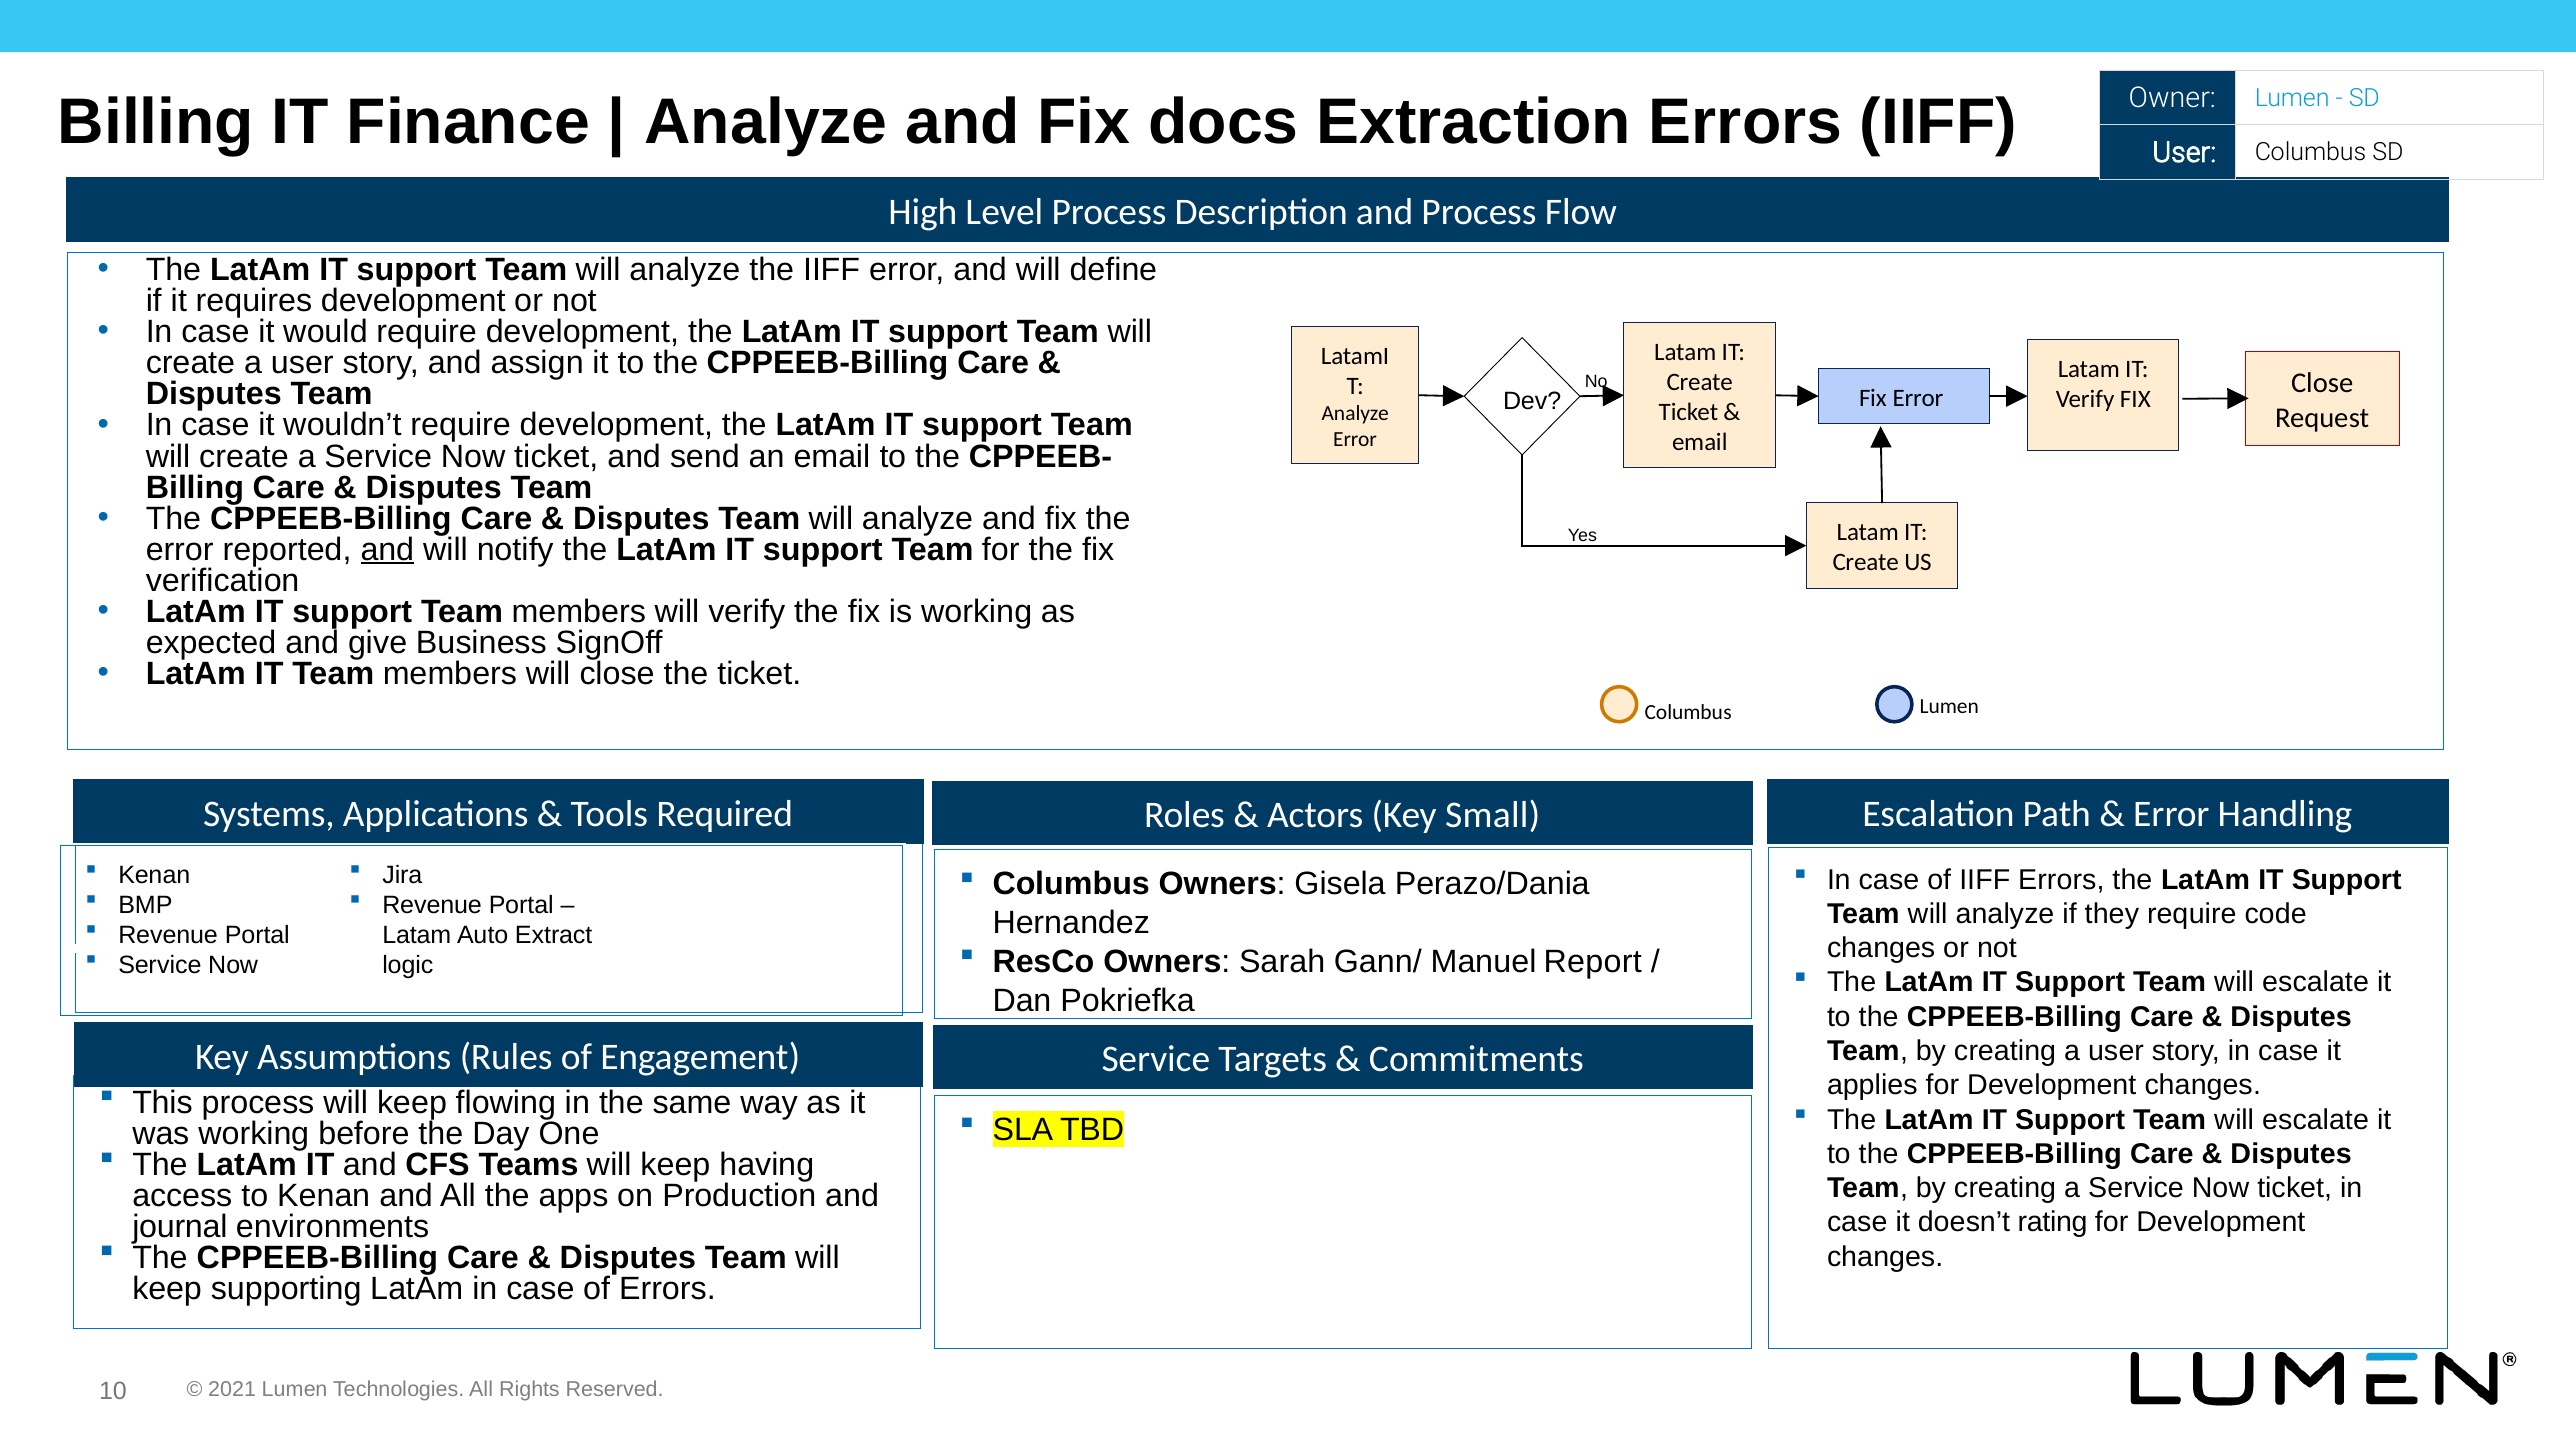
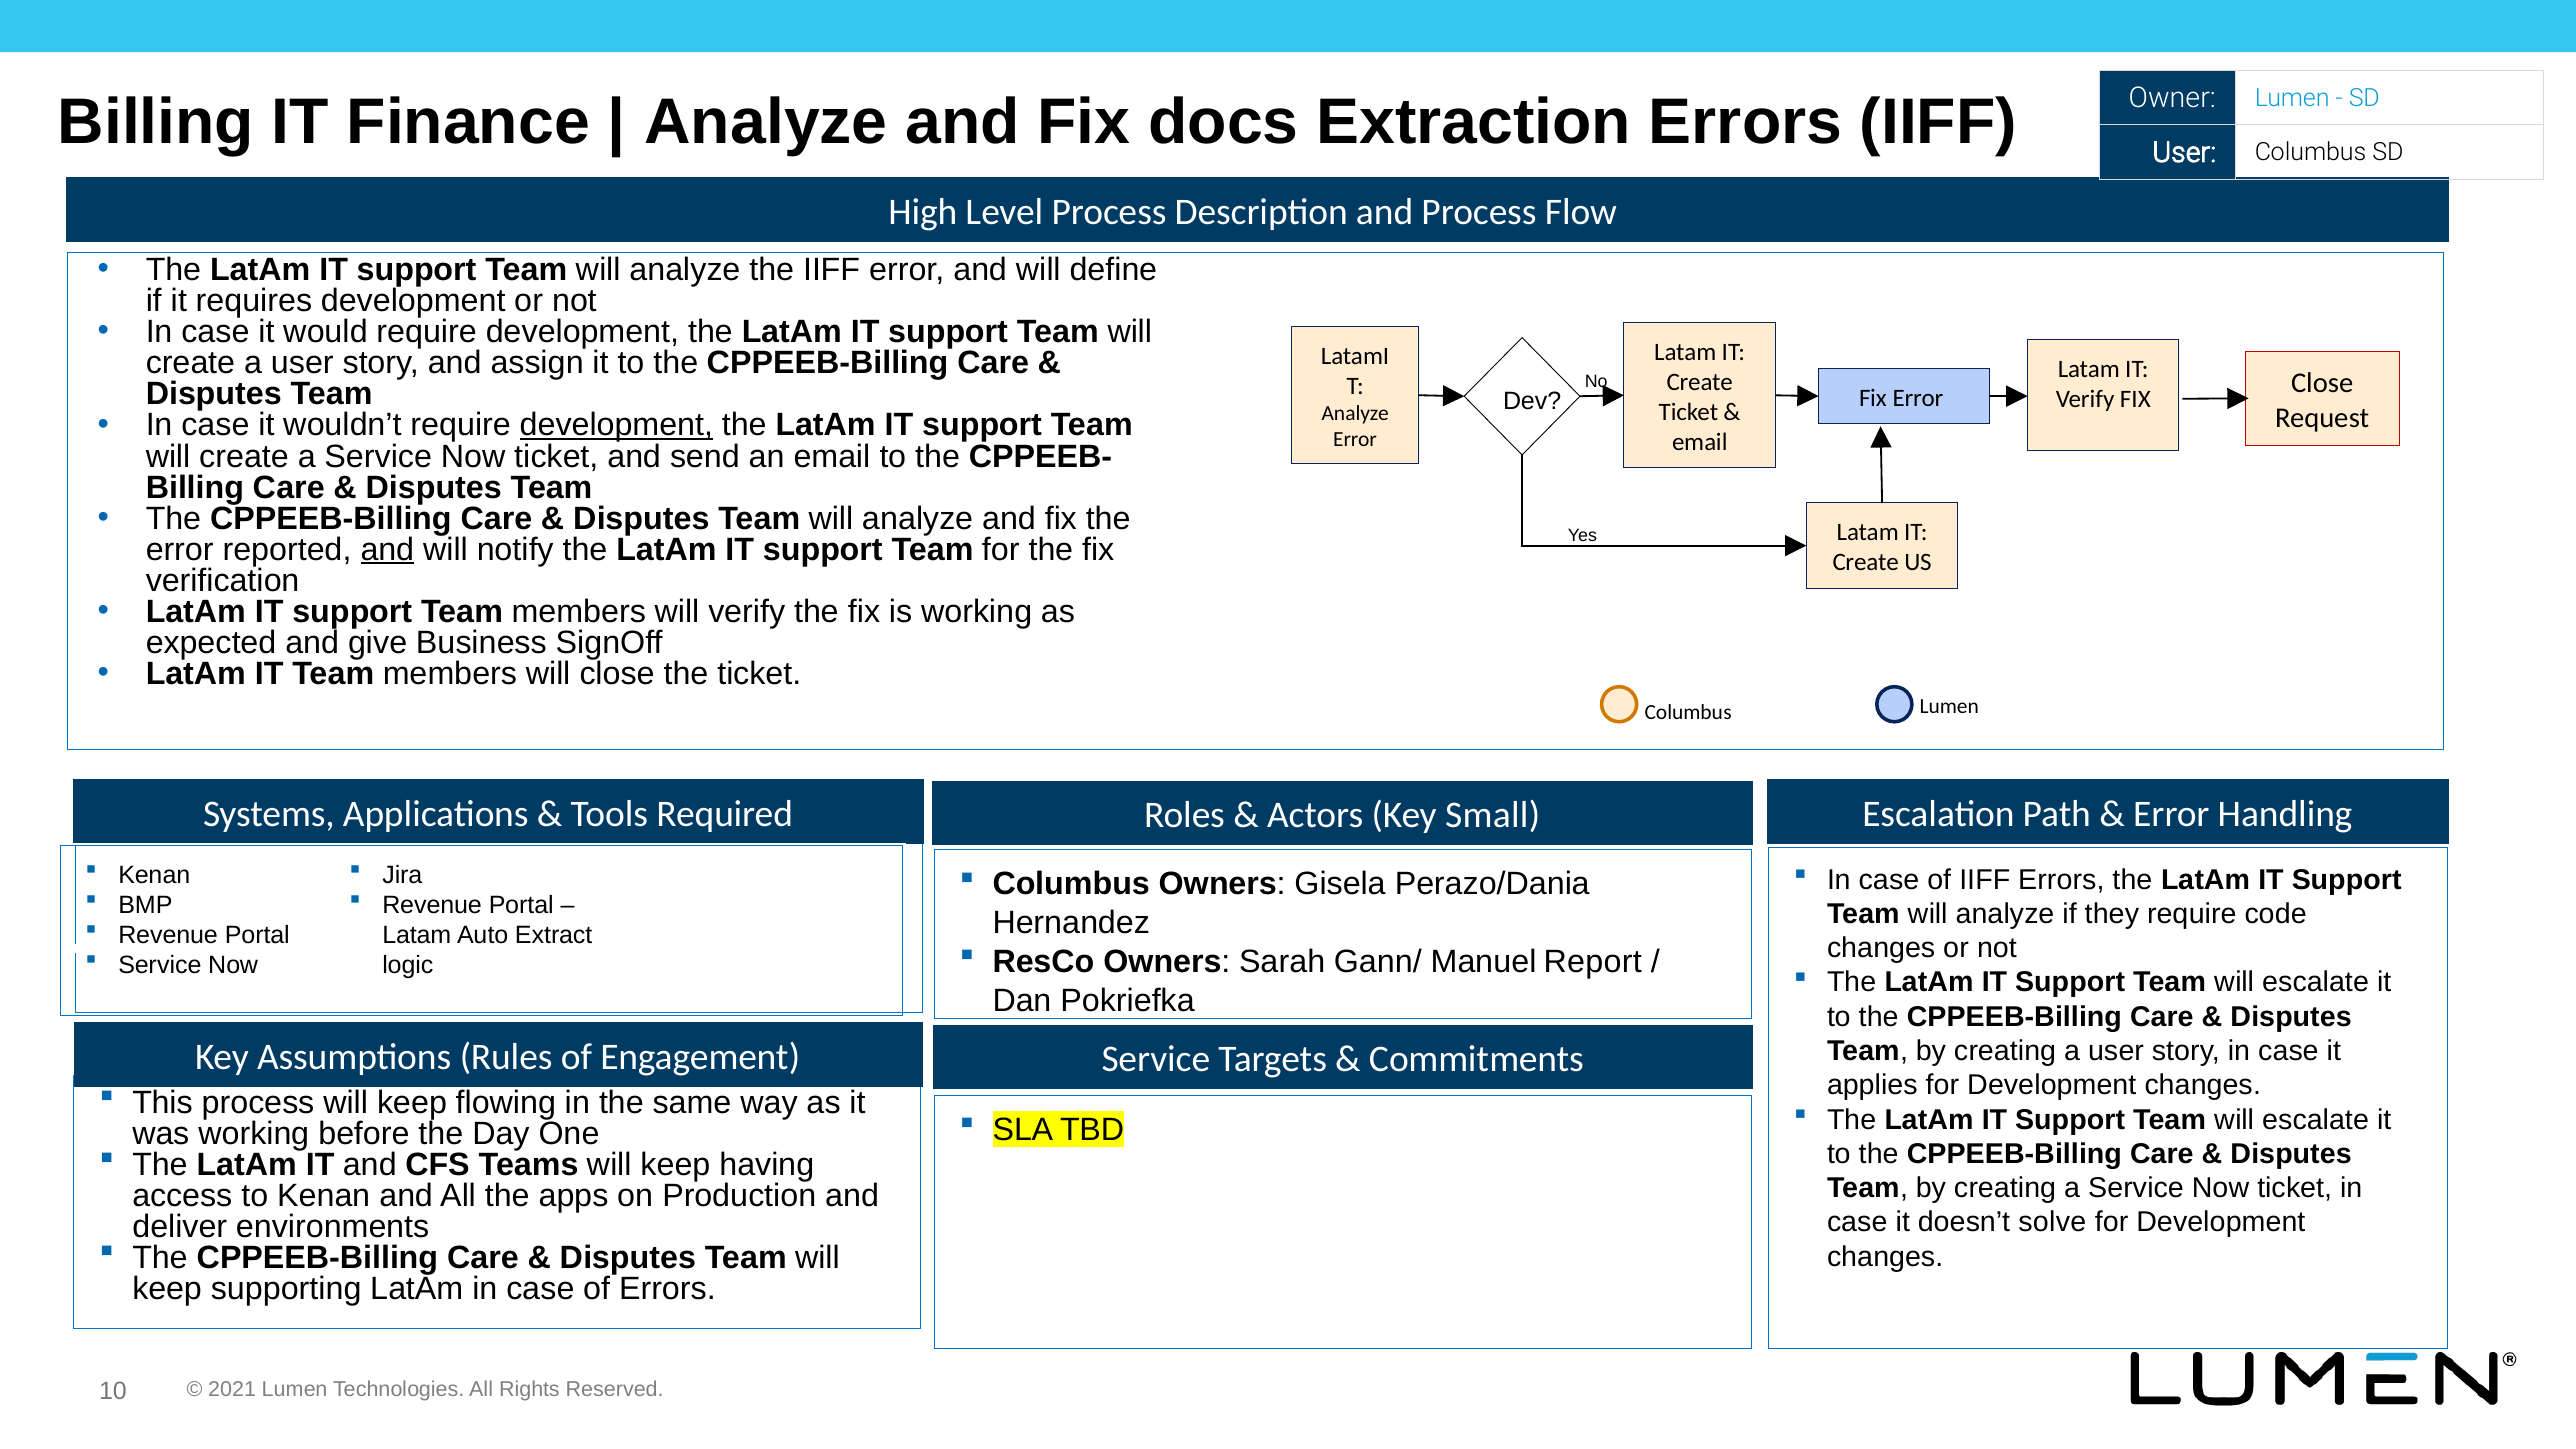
development underline: none -> present (616, 425)
rating: rating -> solve (2052, 1222)
journal: journal -> deliver (180, 1227)
